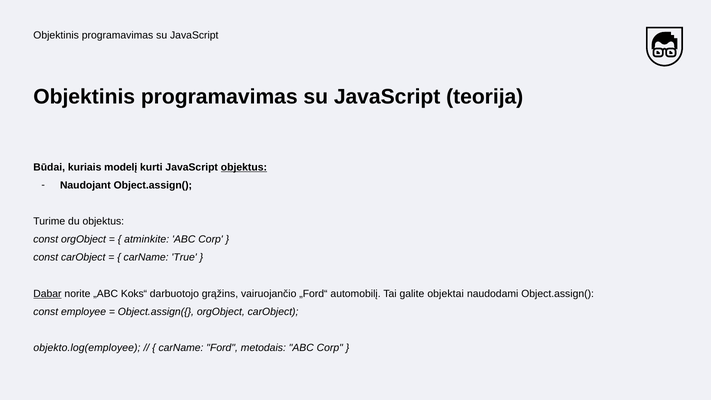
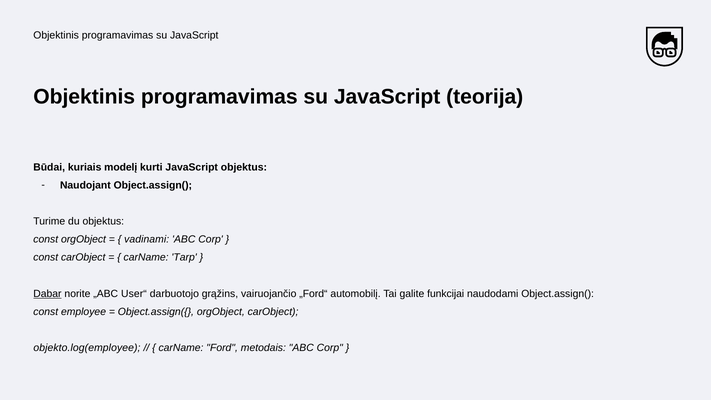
objektus underline: present -> none (244, 167)
atminkite: atminkite -> vadinami (147, 239)
True: True -> Tarp (184, 257)
Koks“: Koks“ -> User“ (134, 294)
objektai: objektai -> funkcijai (446, 294)
